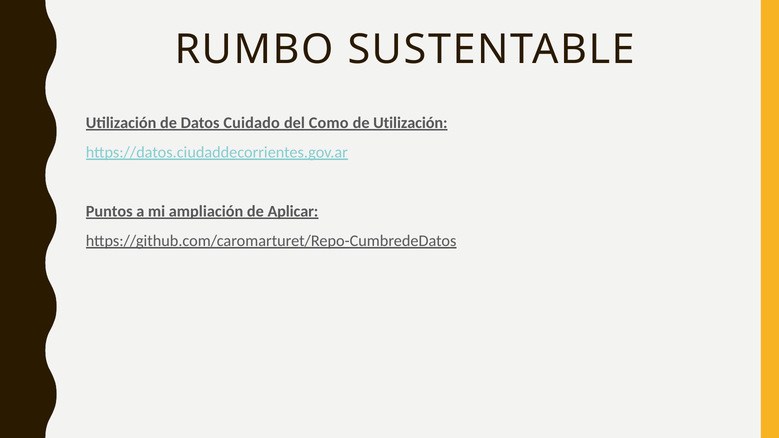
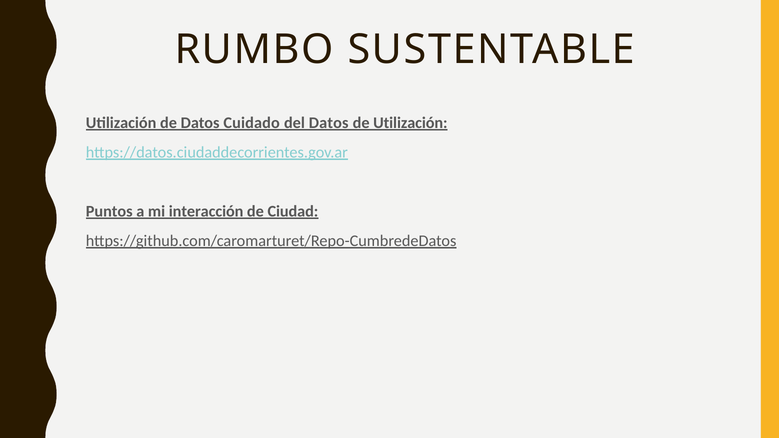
del Como: Como -> Datos (329, 123)
ampliación: ampliación -> interacción (206, 211)
Aplicar: Aplicar -> Ciudad (293, 211)
